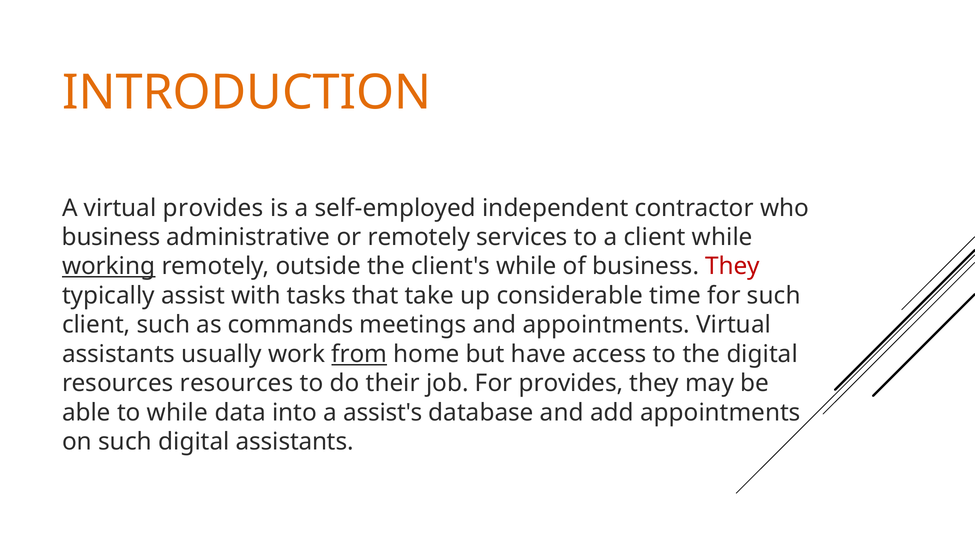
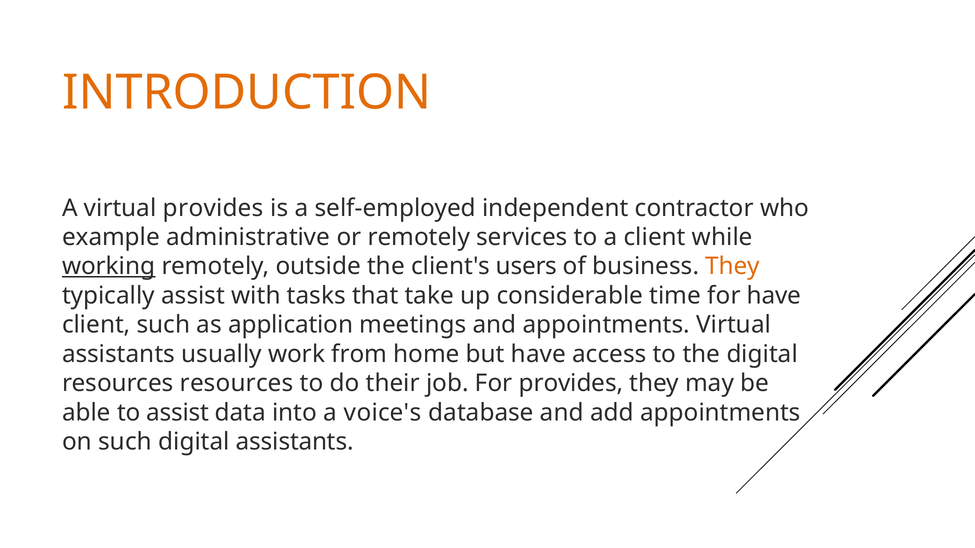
business: business -> example (111, 237)
client's while: while -> users (527, 267)
They colour: red -> orange (733, 267)
for such: such -> have (774, 296)
commands: commands -> application (291, 325)
from underline: present -> none (359, 354)
to while: while -> assist (178, 413)
assist's: assist's -> voice's (383, 413)
